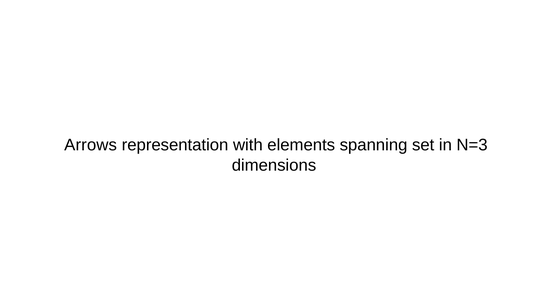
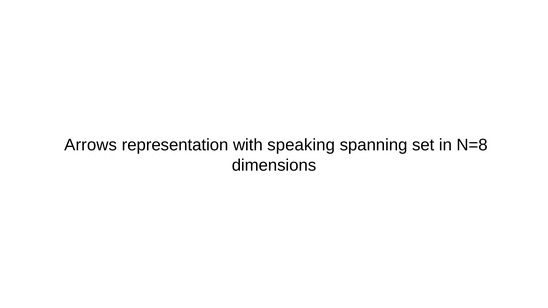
elements: elements -> speaking (301, 145)
N=3: N=3 -> N=8 (472, 145)
